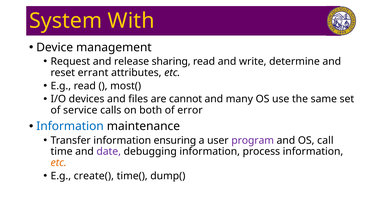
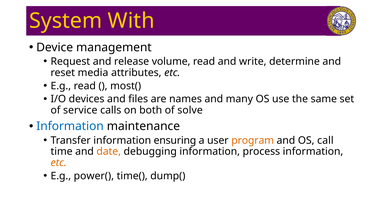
sharing: sharing -> volume (171, 61)
errant: errant -> media (93, 73)
cannot: cannot -> names (185, 99)
error: error -> solve (190, 110)
program colour: purple -> orange (253, 140)
date colour: purple -> orange (109, 151)
create(: create( -> power( (94, 176)
